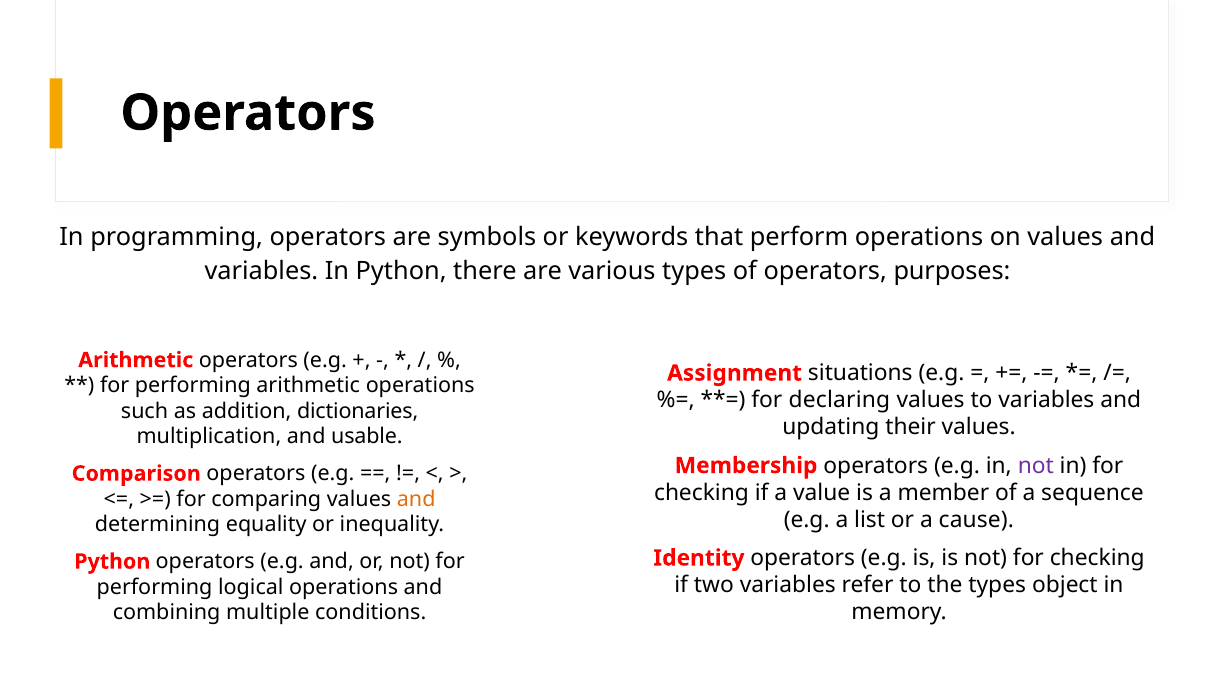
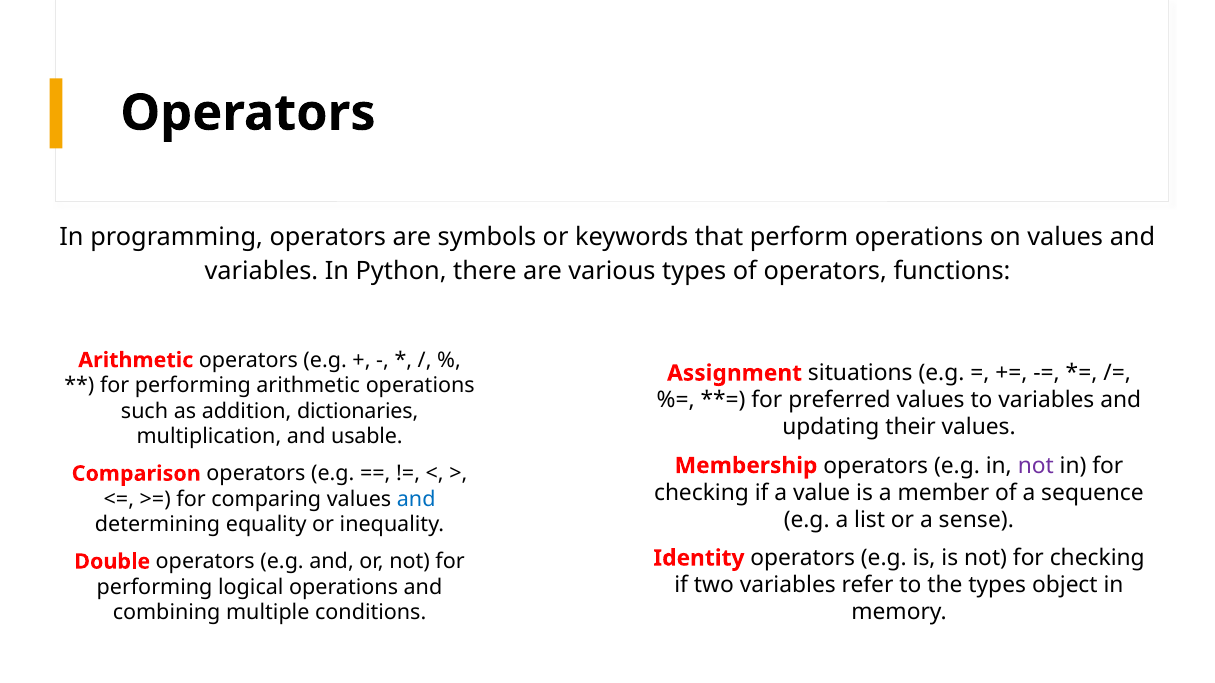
purposes: purposes -> functions (952, 271)
declaring: declaring -> preferred (839, 400)
and colour: orange -> blue (416, 499)
cause: cause -> sense (976, 520)
Python: Python -> Double (112, 562)
